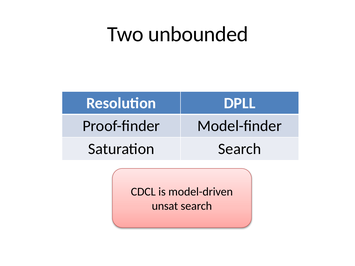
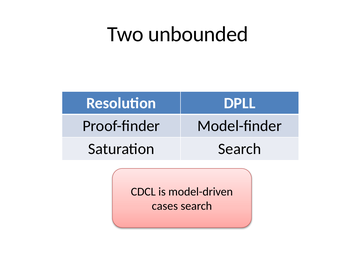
unsat: unsat -> cases (165, 206)
